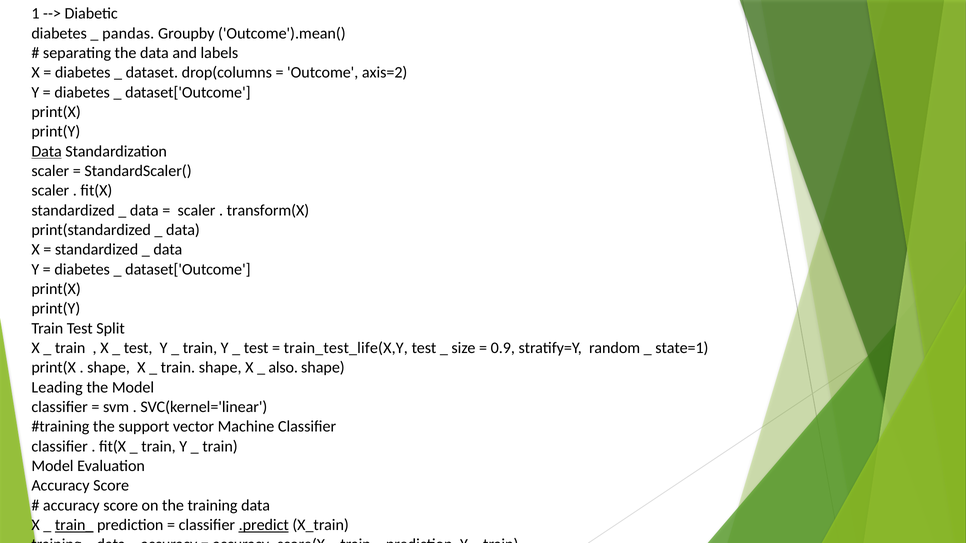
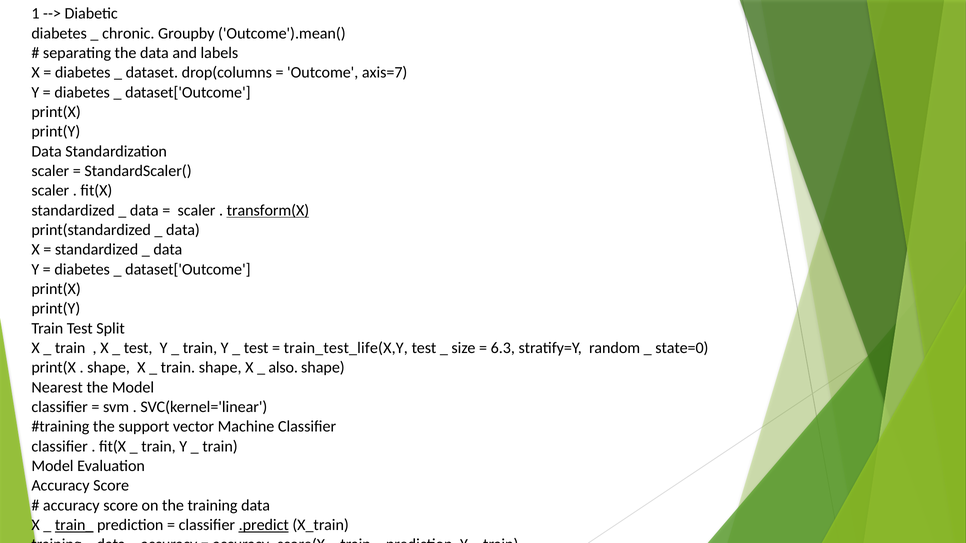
pandas: pandas -> chronic (128, 33)
axis=2: axis=2 -> axis=7 (385, 73)
Data underline: present -> none (47, 151)
transform(X underline: none -> present (268, 210)
0.9: 0.9 -> 6.3 (503, 348)
state=1: state=1 -> state=0 (682, 348)
Leading: Leading -> Nearest (57, 388)
